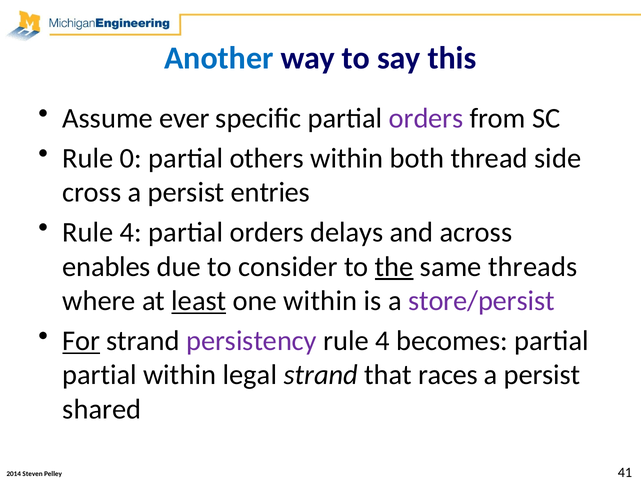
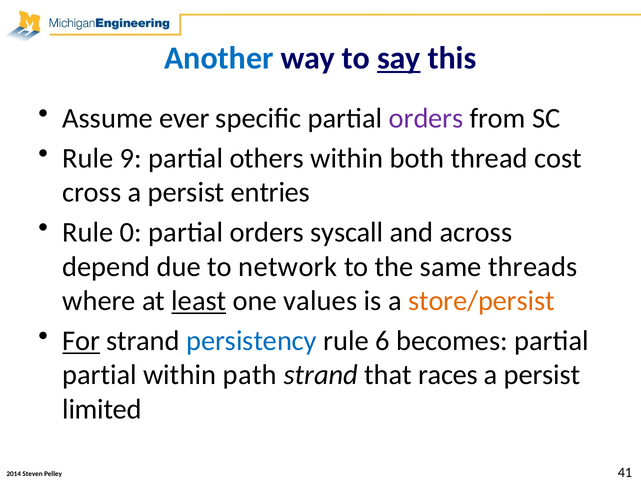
say underline: none -> present (399, 58)
0: 0 -> 9 (131, 158)
side: side -> cost (558, 158)
4: 4 -> 0 (131, 232)
delays: delays -> syscall (347, 232)
enables: enables -> depend (106, 267)
consider: consider -> network (288, 267)
the underline: present -> none (394, 267)
one within: within -> values (320, 301)
store/persist colour: purple -> orange (481, 301)
persistency colour: purple -> blue (251, 341)
4: 4 -> 6 (382, 341)
legal: legal -> path (250, 375)
shared: shared -> limited (102, 409)
